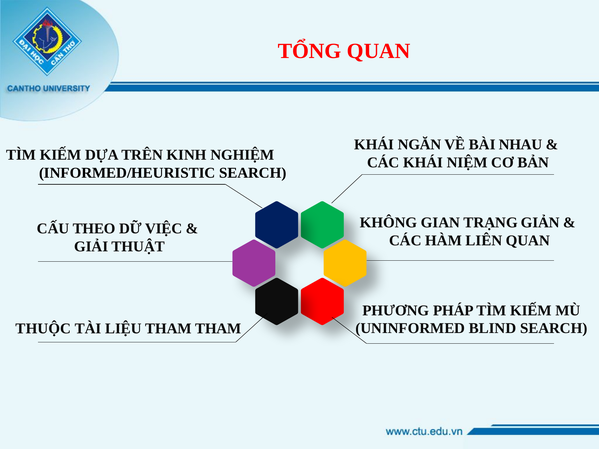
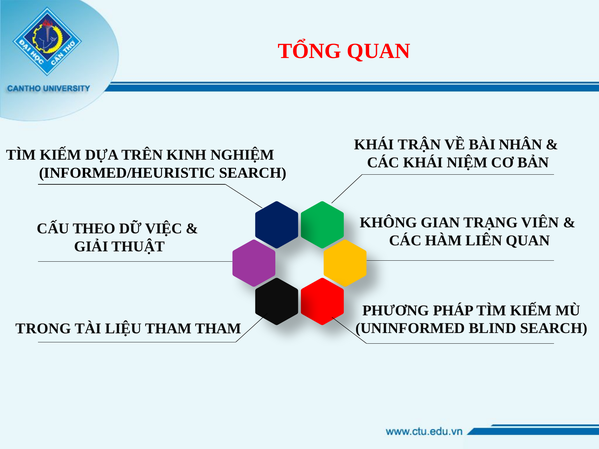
NGĂN: NGĂN -> TRẬN (419, 145)
NHAU: NHAU -> NHÂN (521, 145)
GIẢN: GIẢN -> VIÊN (540, 223)
THUỘC: THUỘC -> TRONG (43, 329)
